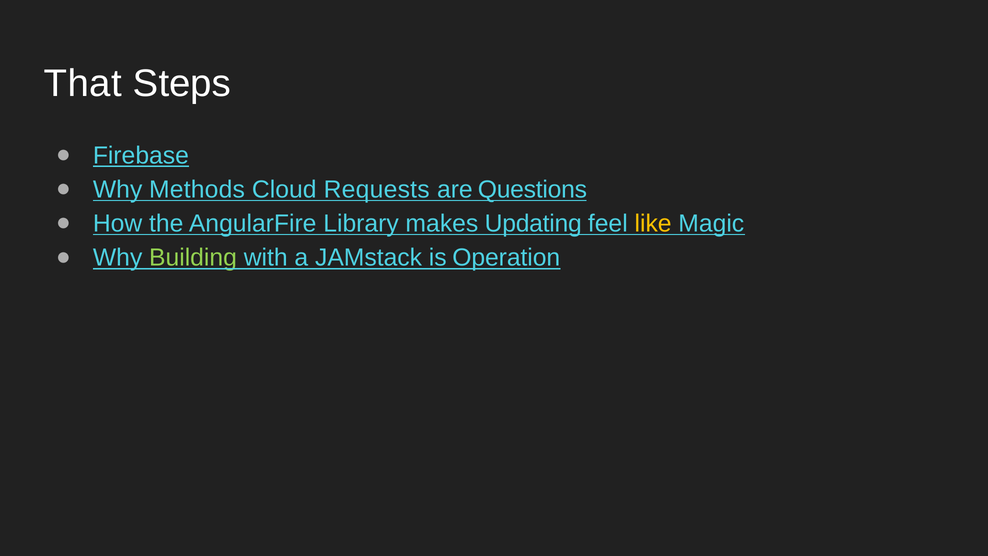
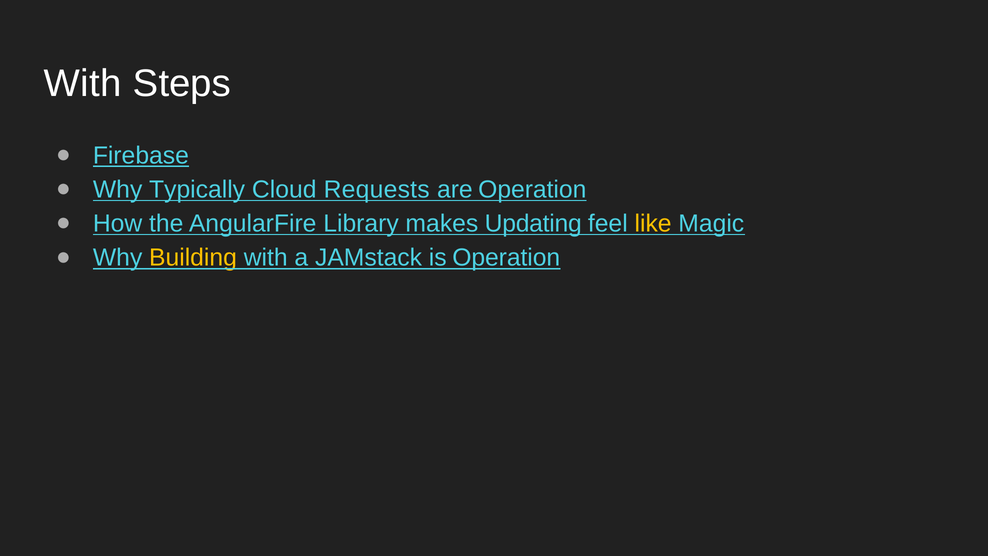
That: That -> With (83, 84)
Methods: Methods -> Typically (197, 189)
are Questions: Questions -> Operation (532, 189)
Building colour: light green -> yellow (193, 258)
